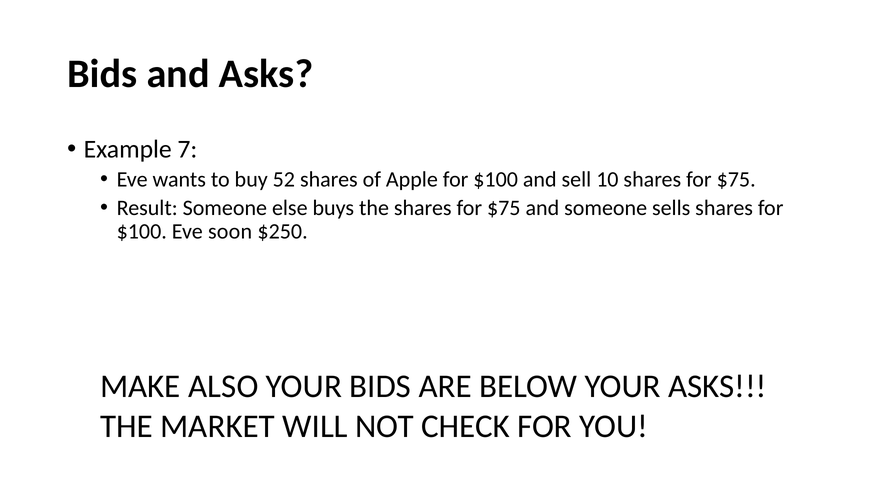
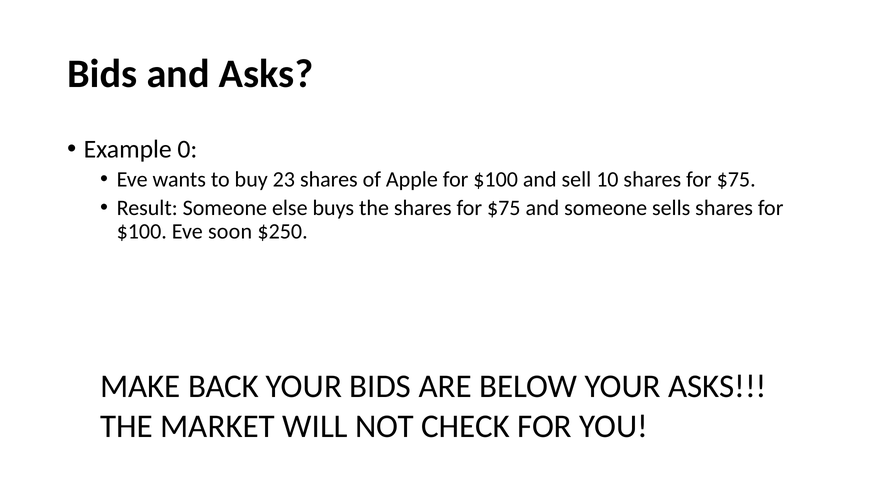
7: 7 -> 0 (187, 149)
52: 52 -> 23 (284, 179)
ALSO: ALSO -> BACK (223, 386)
